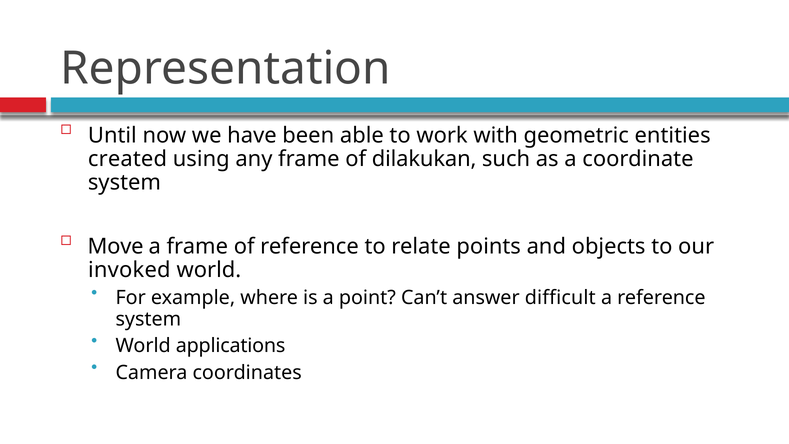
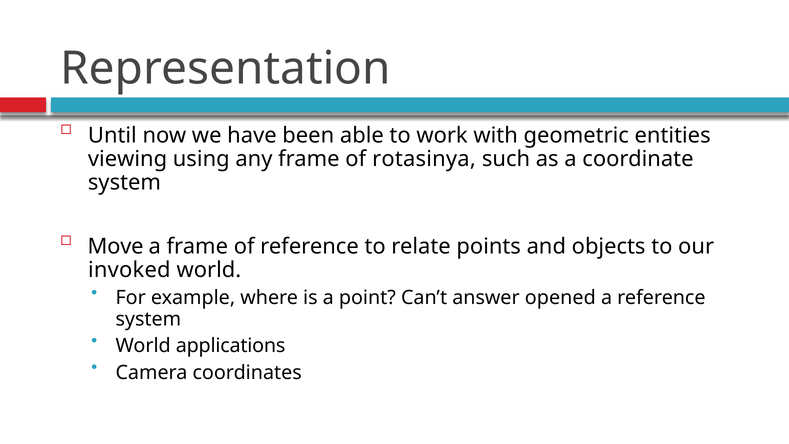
created: created -> viewing (128, 159)
dilakukan: dilakukan -> rotasinya (424, 159)
difficult: difficult -> opened (560, 298)
